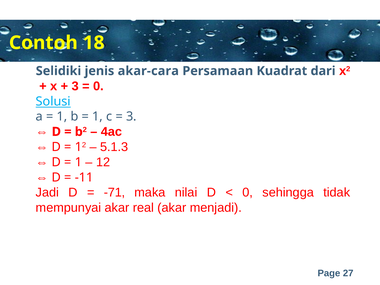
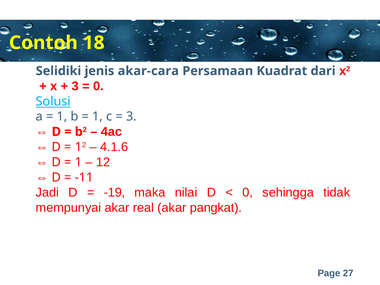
5.1.3: 5.1.3 -> 4.1.6 (114, 147)
-71: -71 -> -19 (115, 193)
menjadi: menjadi -> pangkat (216, 208)
